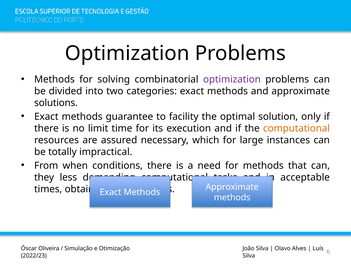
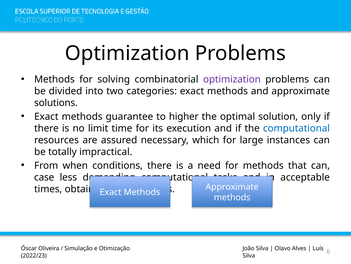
facility: facility -> higher (184, 116)
computational colour: orange -> blue (296, 128)
they: they -> case (44, 177)
